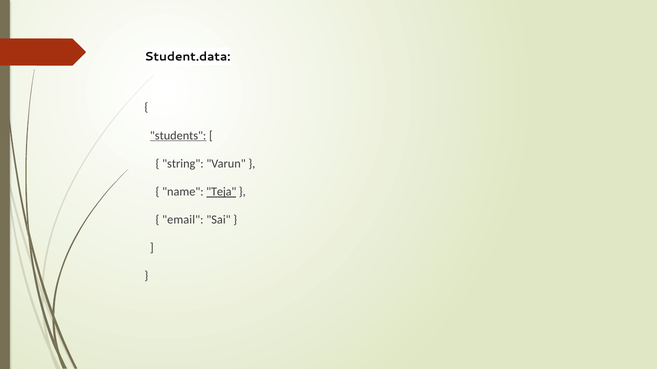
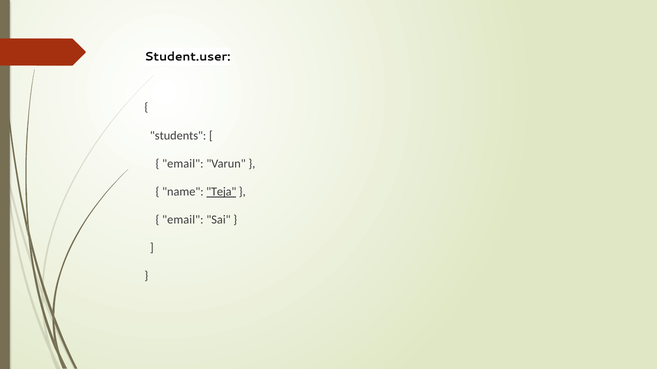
Student.data: Student.data -> Student.user (187, 57)
students underline: present -> none (178, 136)
string: string -> email (183, 164)
